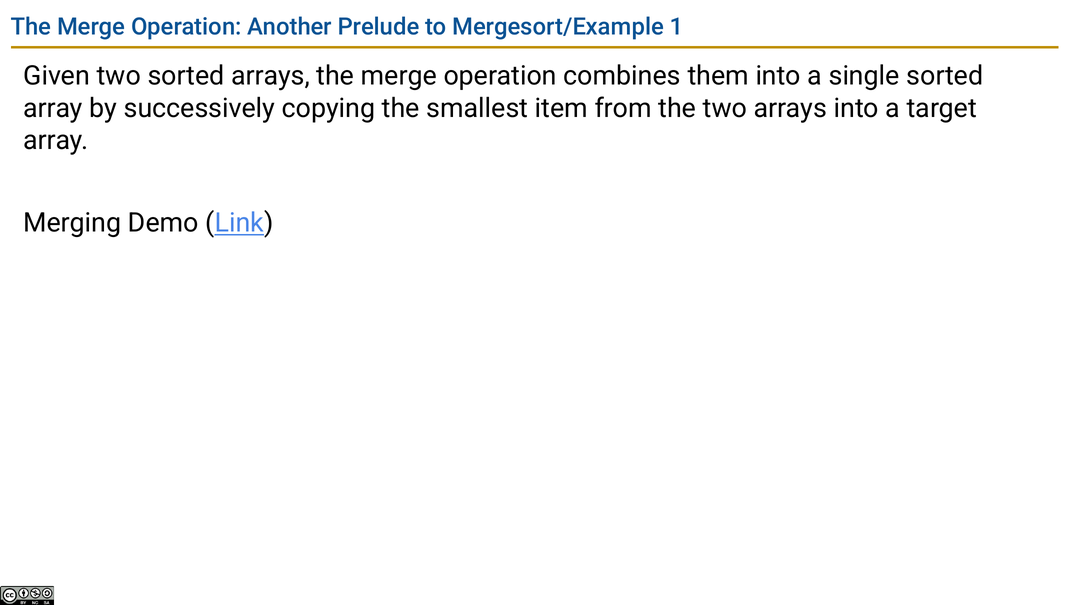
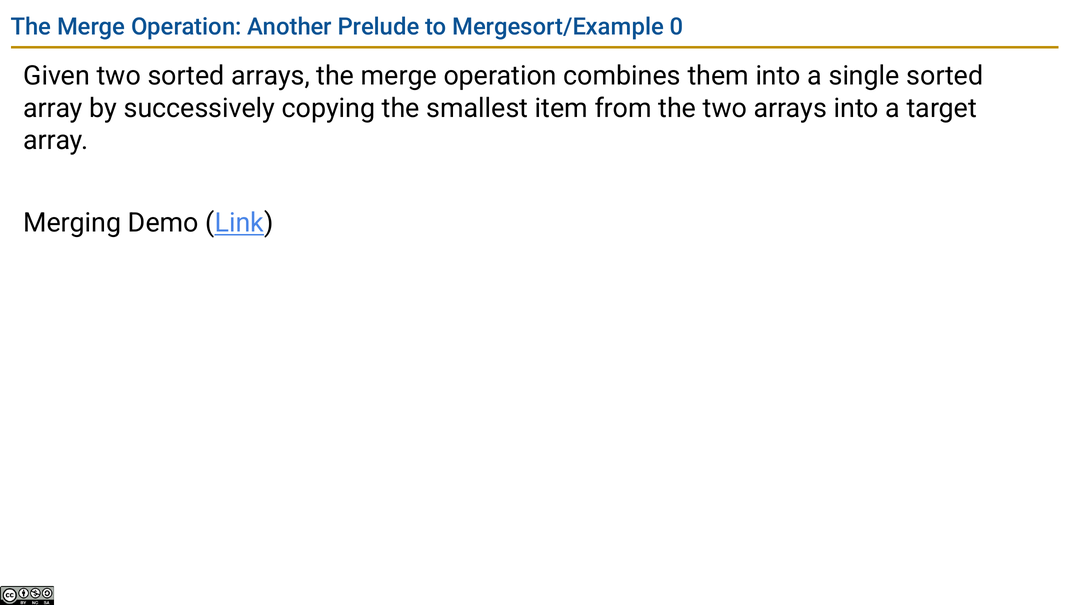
1: 1 -> 0 (676, 27)
